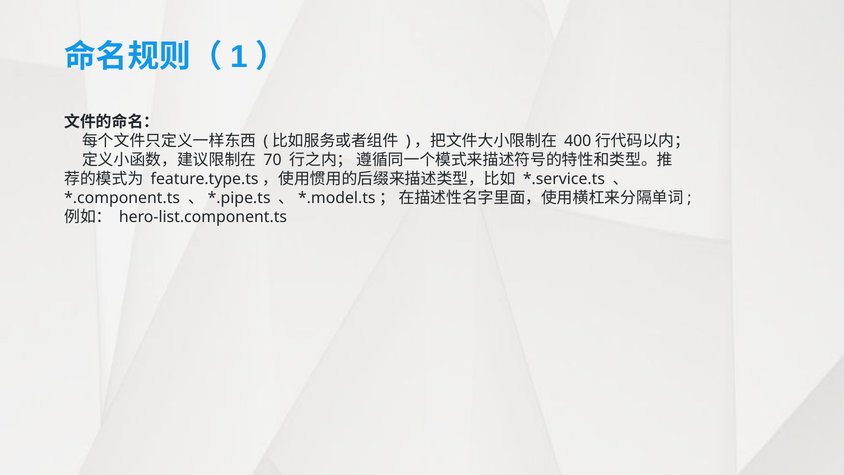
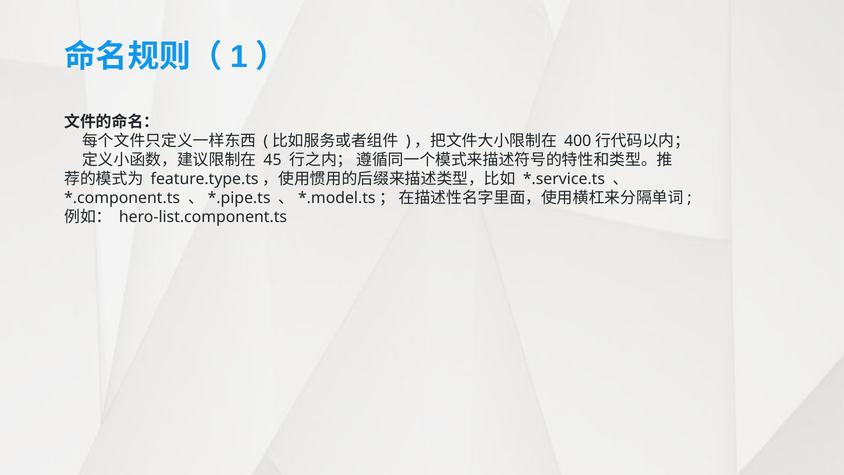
70: 70 -> 45 (273, 160)
